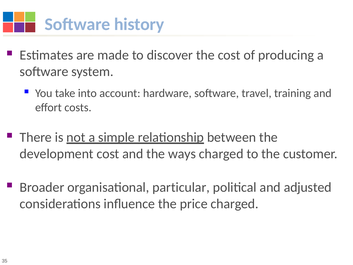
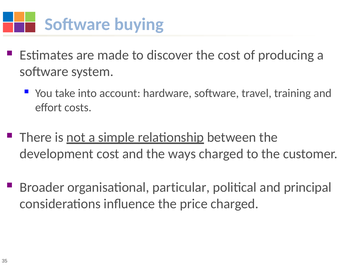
history: history -> buying (139, 24)
adjusted: adjusted -> principal (308, 187)
